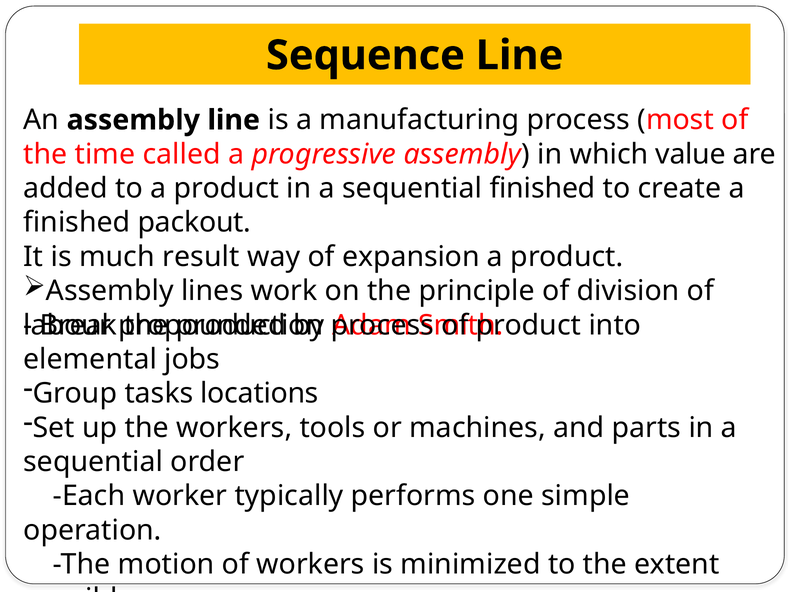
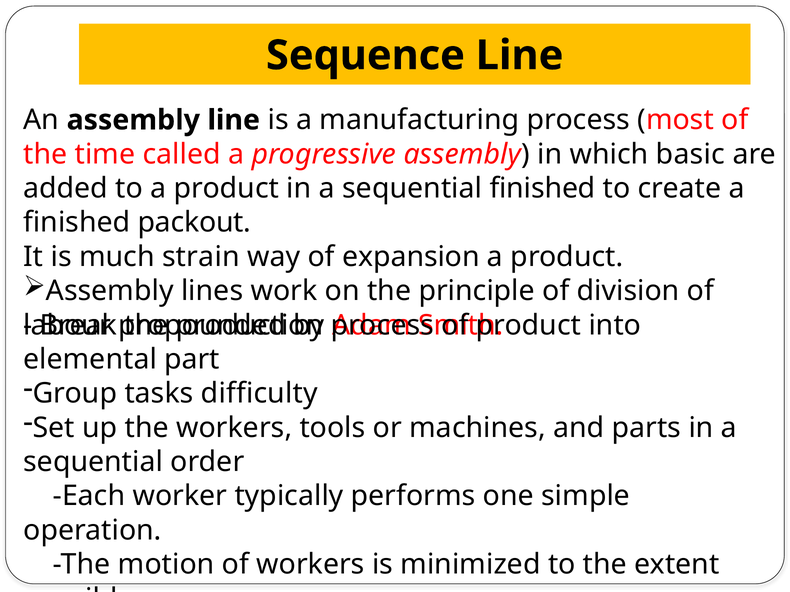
value: value -> basic (690, 154)
result: result -> strain (201, 257)
jobs: jobs -> part (192, 360)
locations: locations -> difficulty (259, 394)
